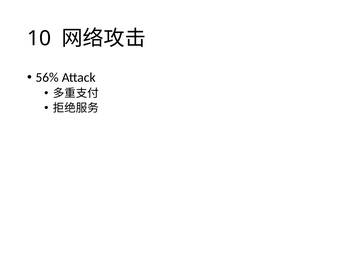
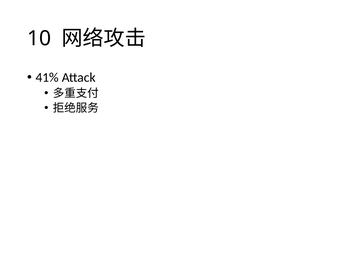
56%: 56% -> 41% (47, 78)
